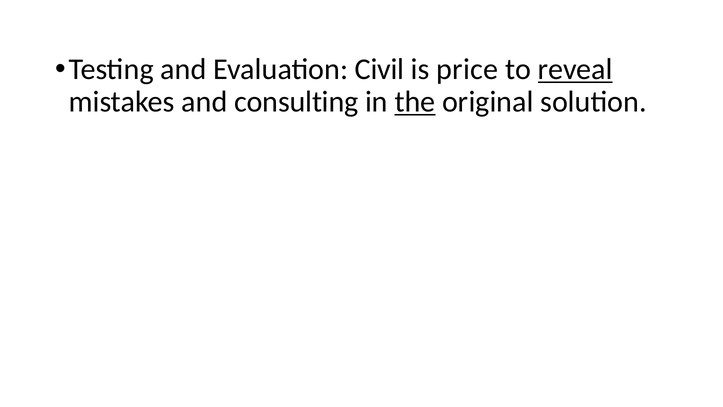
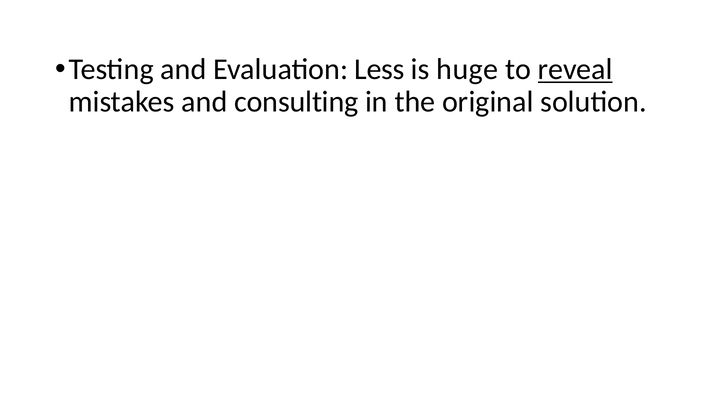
Civil: Civil -> Less (380, 69)
price: price -> huge (467, 69)
the underline: present -> none (415, 102)
